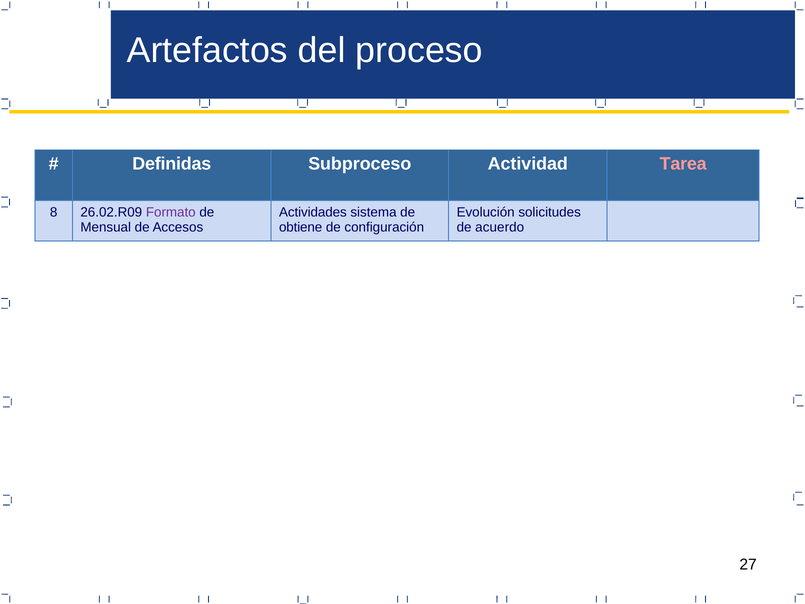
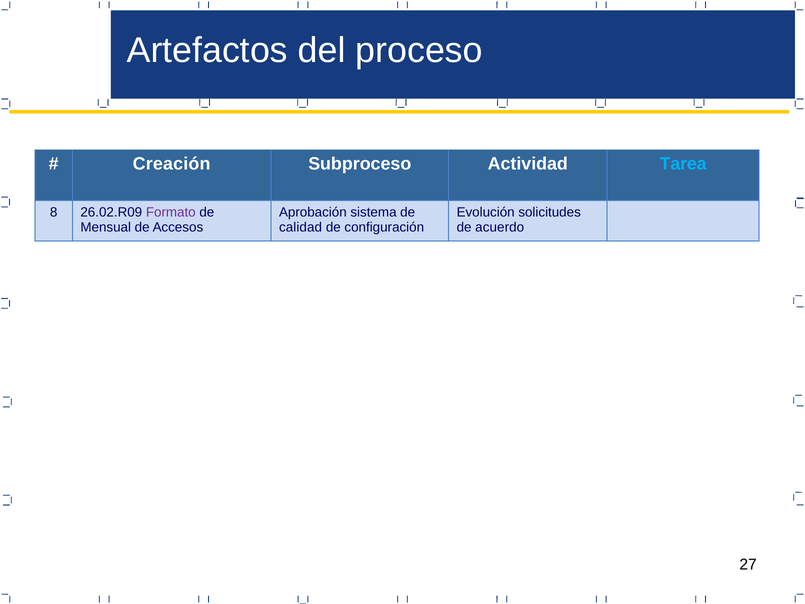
Definidas: Definidas -> Creación (172, 164)
Tarea colour: pink -> light blue (683, 164)
Actividades: Actividades -> Aprobación (313, 212)
obtiene: obtiene -> calidad (301, 227)
